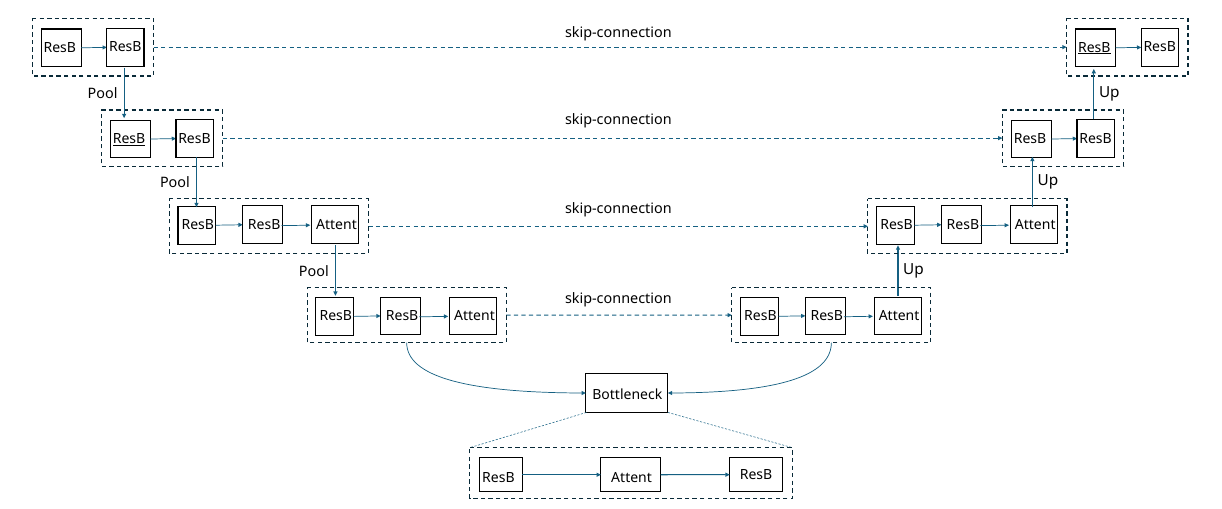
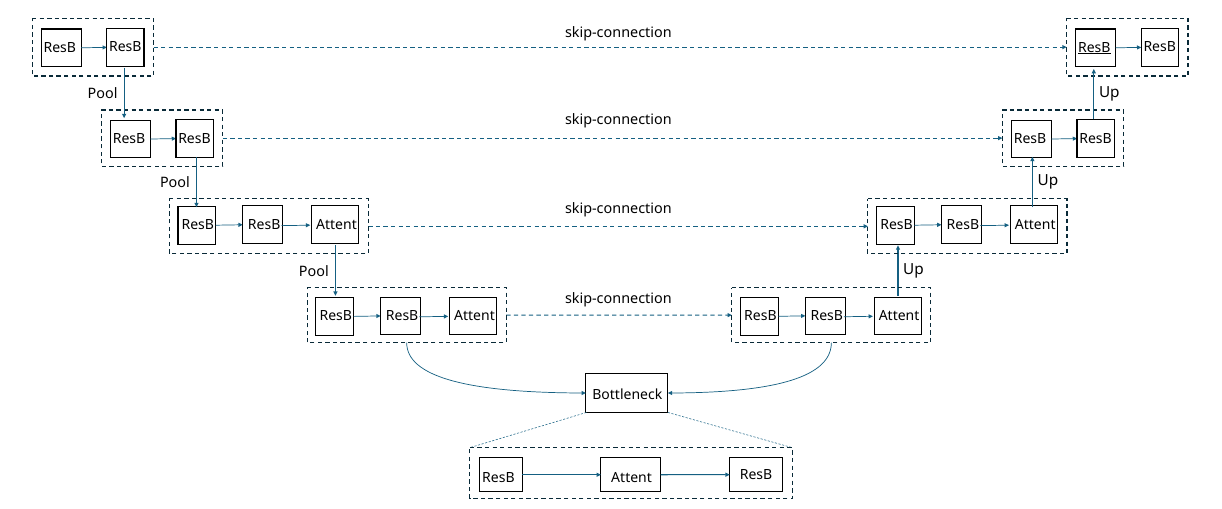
ResB underline: present -> none (129, 139)
